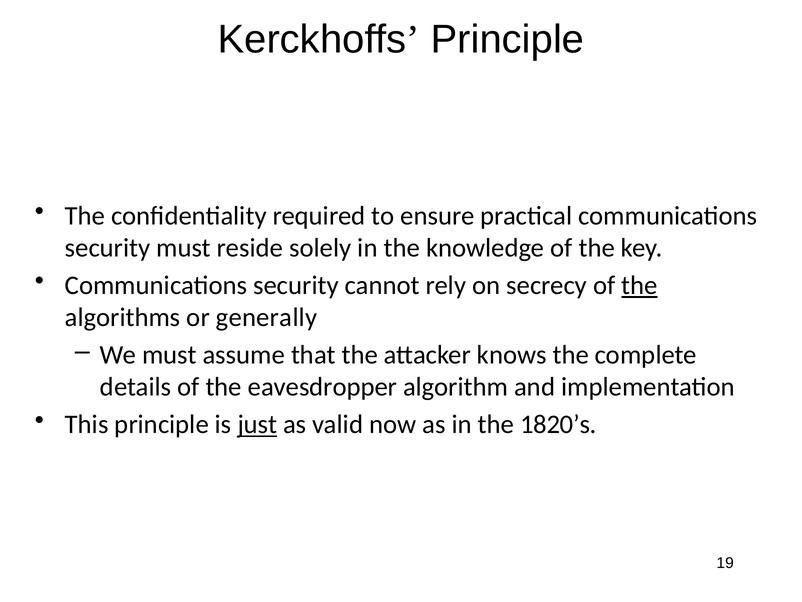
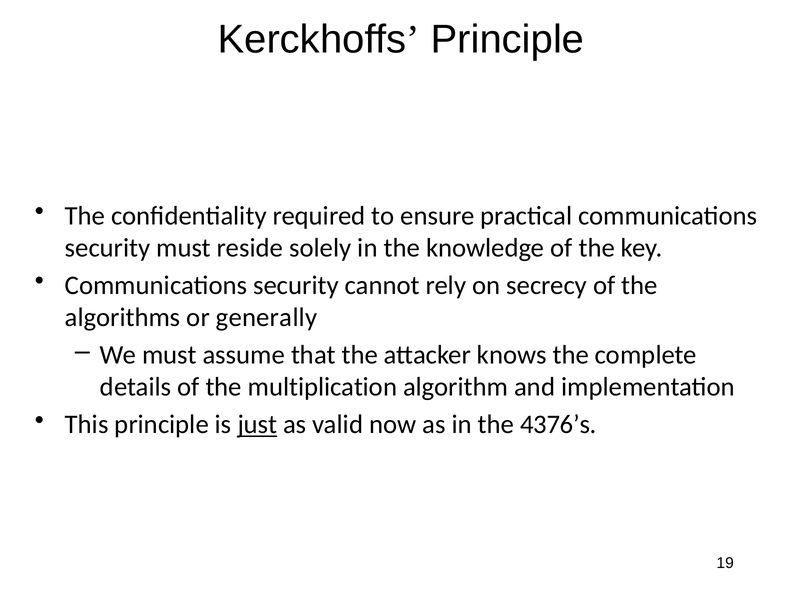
the underline: present -> none (640, 285)
eavesdropper: eavesdropper -> multiplication (322, 387)
1820’s: 1820’s -> 4376’s (558, 424)
